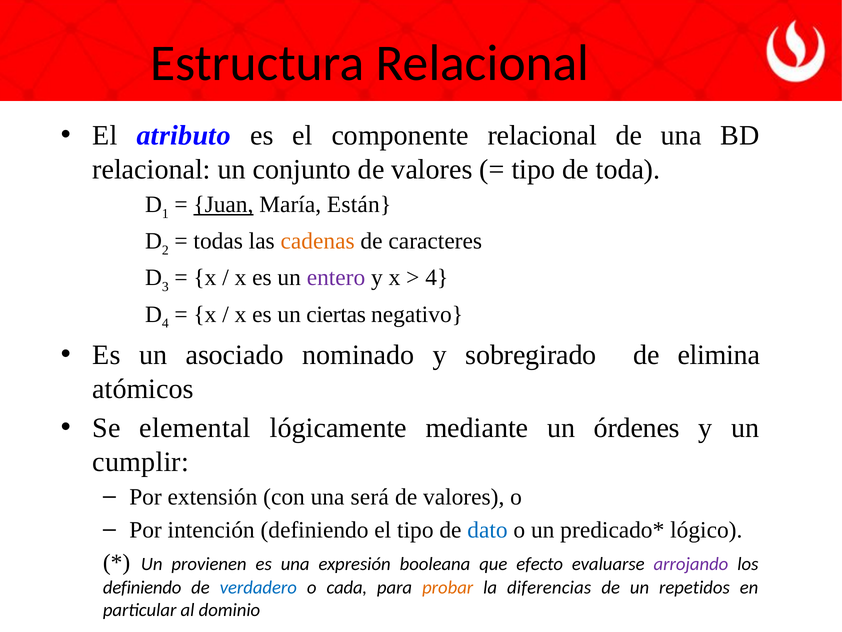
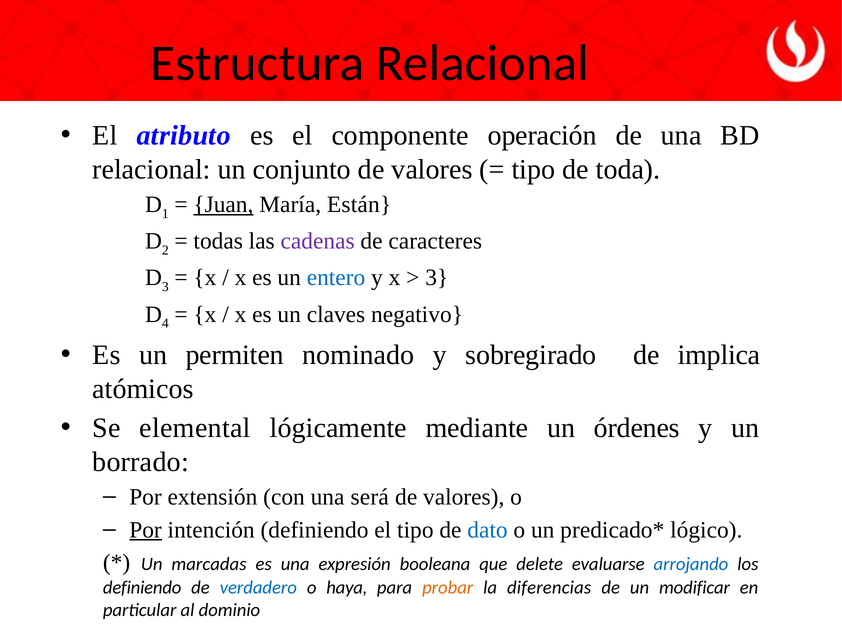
componente relacional: relacional -> operación (542, 135)
cadenas colour: orange -> purple (318, 241)
entero colour: purple -> blue (336, 278)
4: 4 -> 3 (437, 278)
ciertas: ciertas -> claves (336, 314)
asociado: asociado -> permiten (235, 355)
elimina: elimina -> implica (719, 355)
cumplir: cumplir -> borrado (141, 461)
Por underline: none -> present (146, 529)
provienen: provienen -> marcadas (209, 564)
efecto: efecto -> delete (540, 564)
arrojando colour: purple -> blue (691, 564)
cada: cada -> haya (347, 587)
repetidos: repetidos -> modificar (695, 587)
